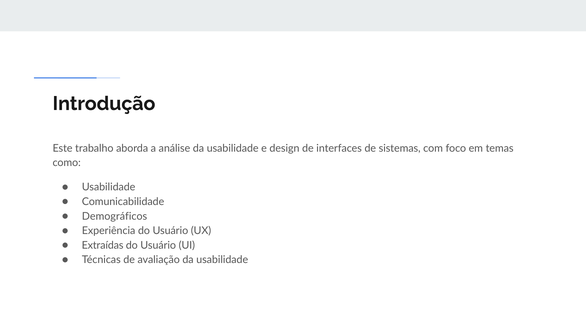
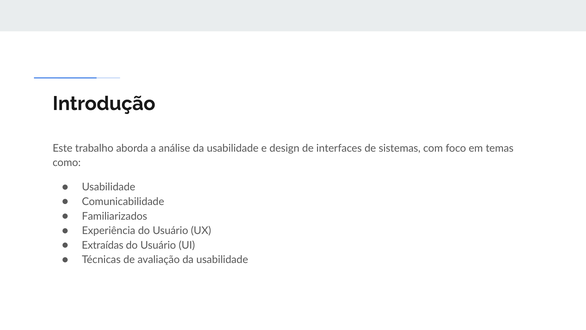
Demográficos: Demográficos -> Familiarizados (115, 216)
